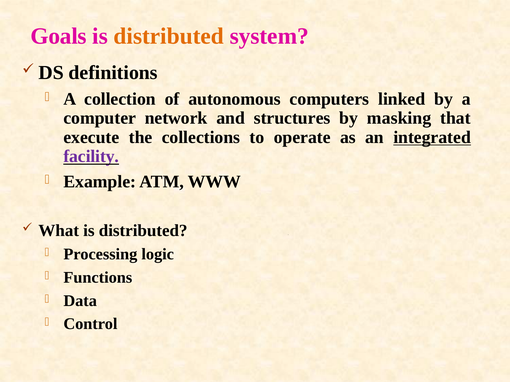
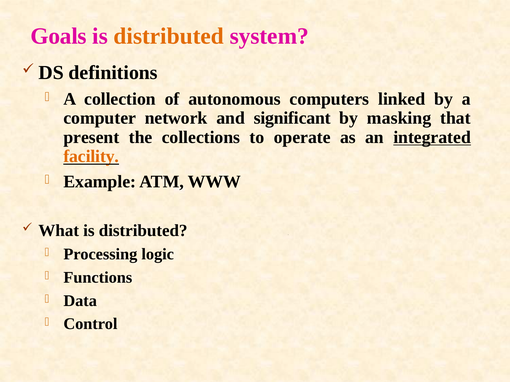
structures: structures -> significant (292, 118)
execute: execute -> present (91, 137)
facility colour: purple -> orange (91, 156)
